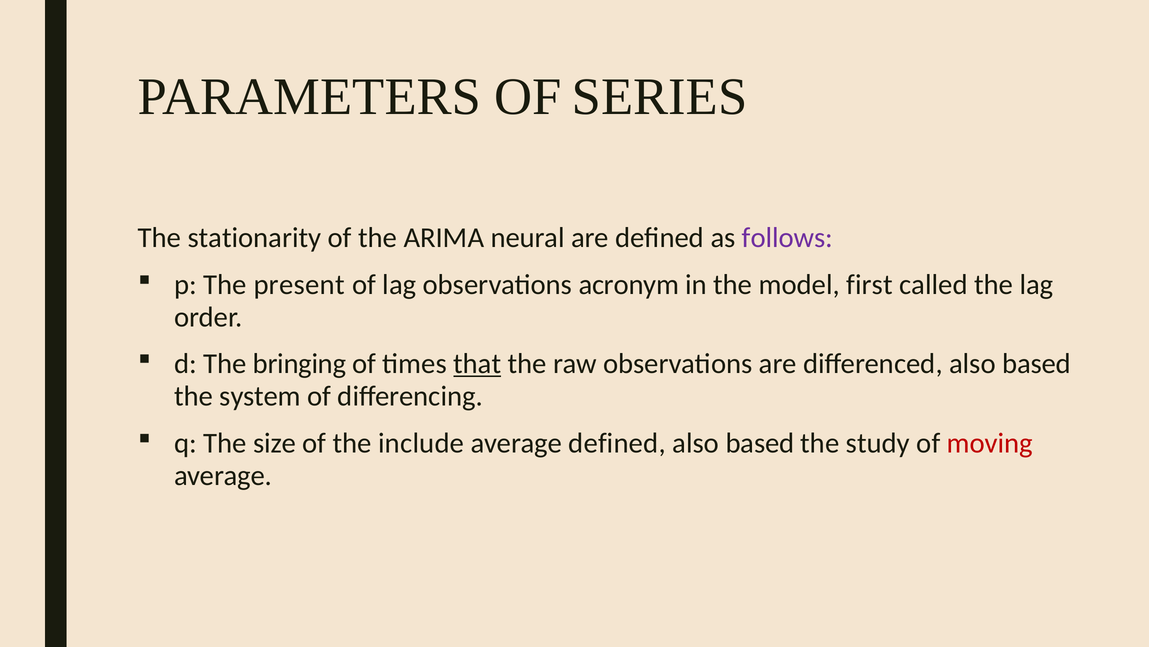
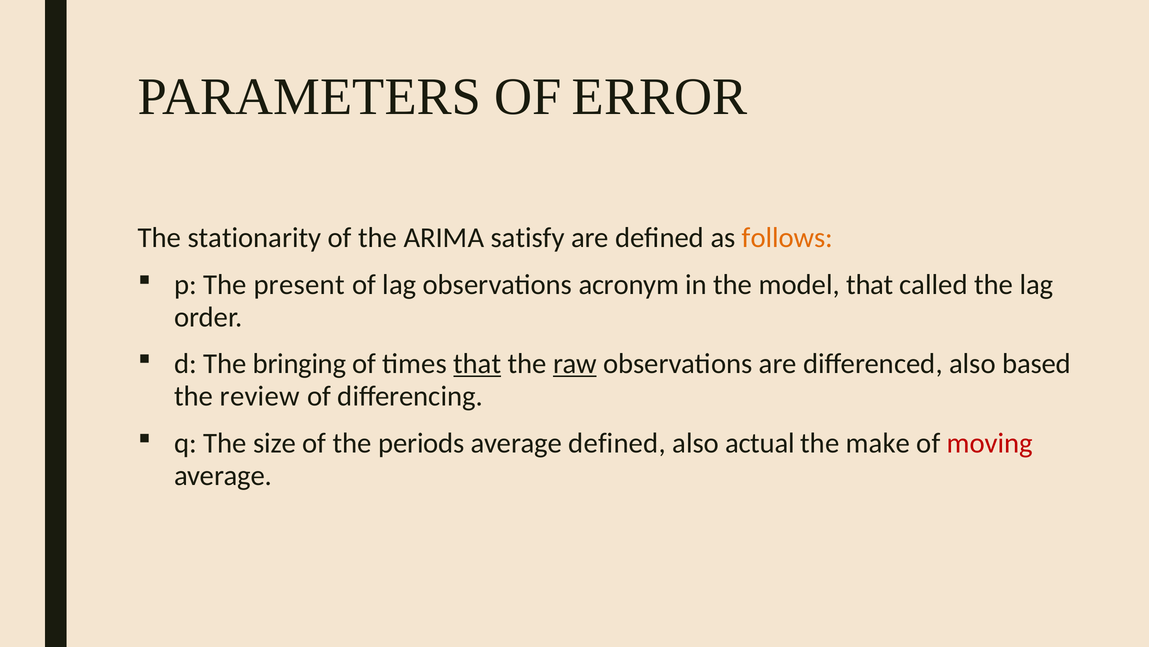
SERIES: SERIES -> ERROR (660, 97)
neural: neural -> satisfy (528, 238)
follows colour: purple -> orange (787, 238)
model first: first -> that (870, 284)
raw underline: none -> present (575, 364)
system: system -> review (260, 396)
include: include -> periods (421, 443)
based: based -> actual (760, 443)
study: study -> make (878, 443)
